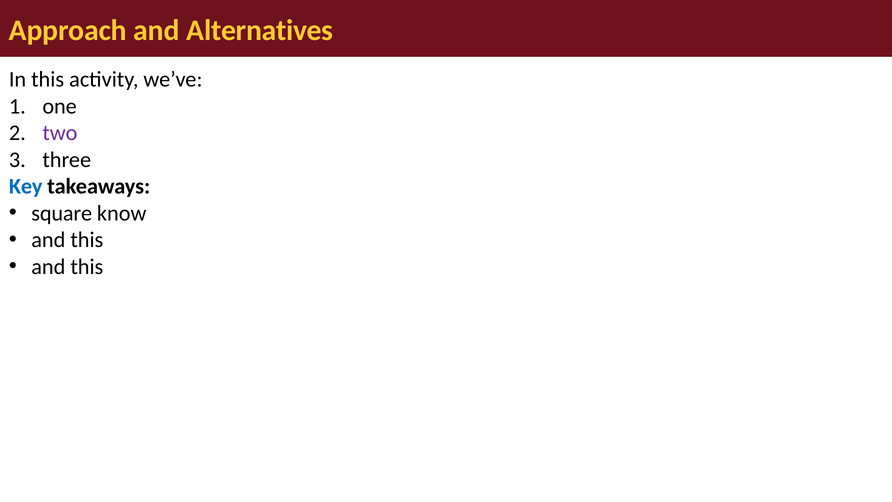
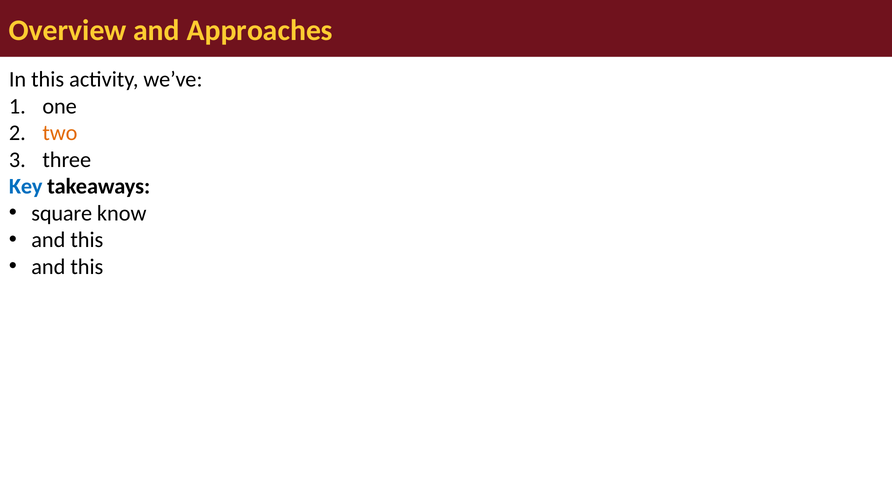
Approach: Approach -> Overview (68, 31)
Alternatives: Alternatives -> Approaches (260, 31)
two colour: purple -> orange (60, 133)
